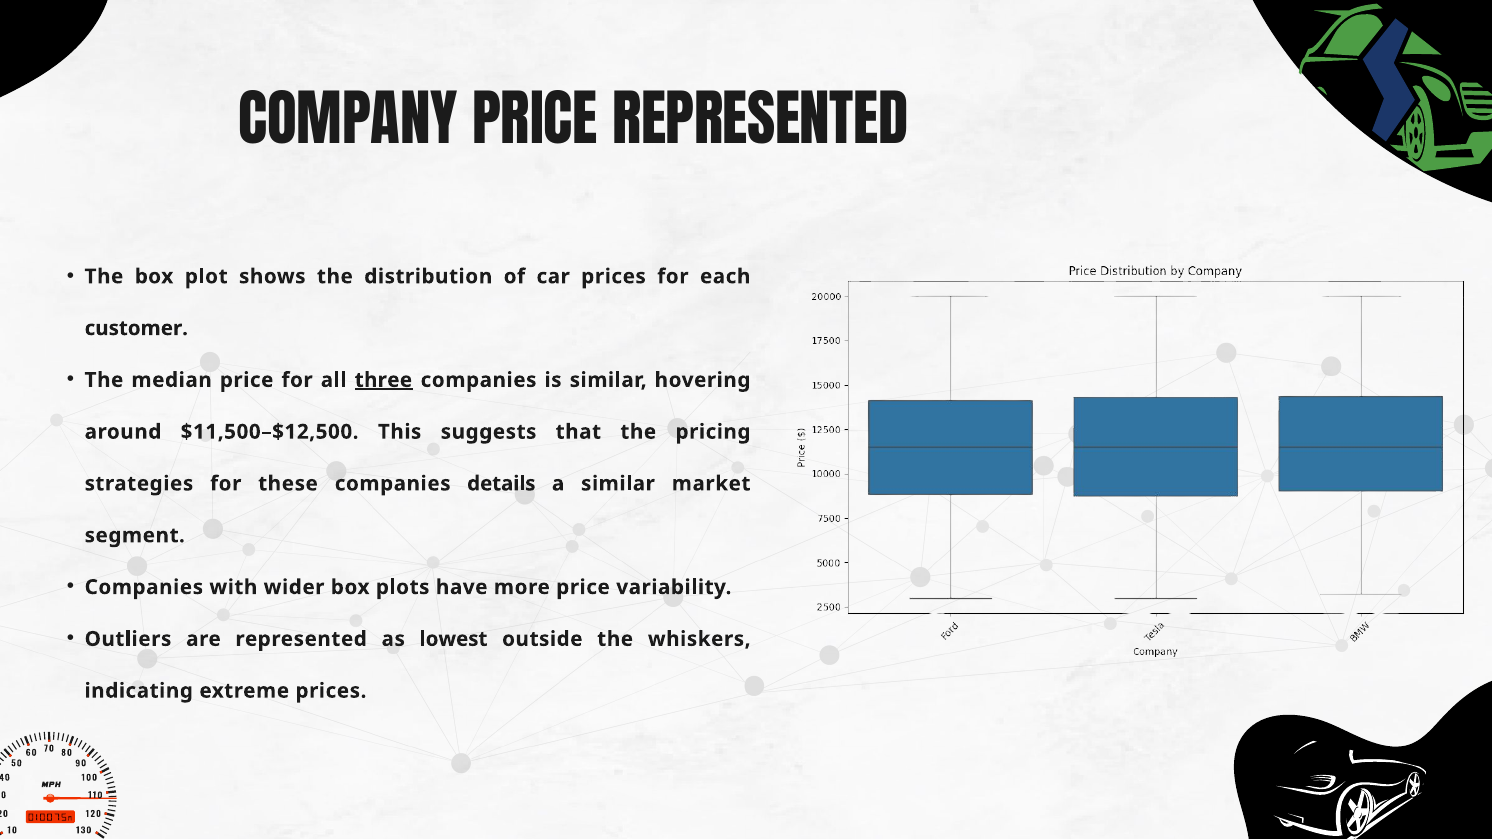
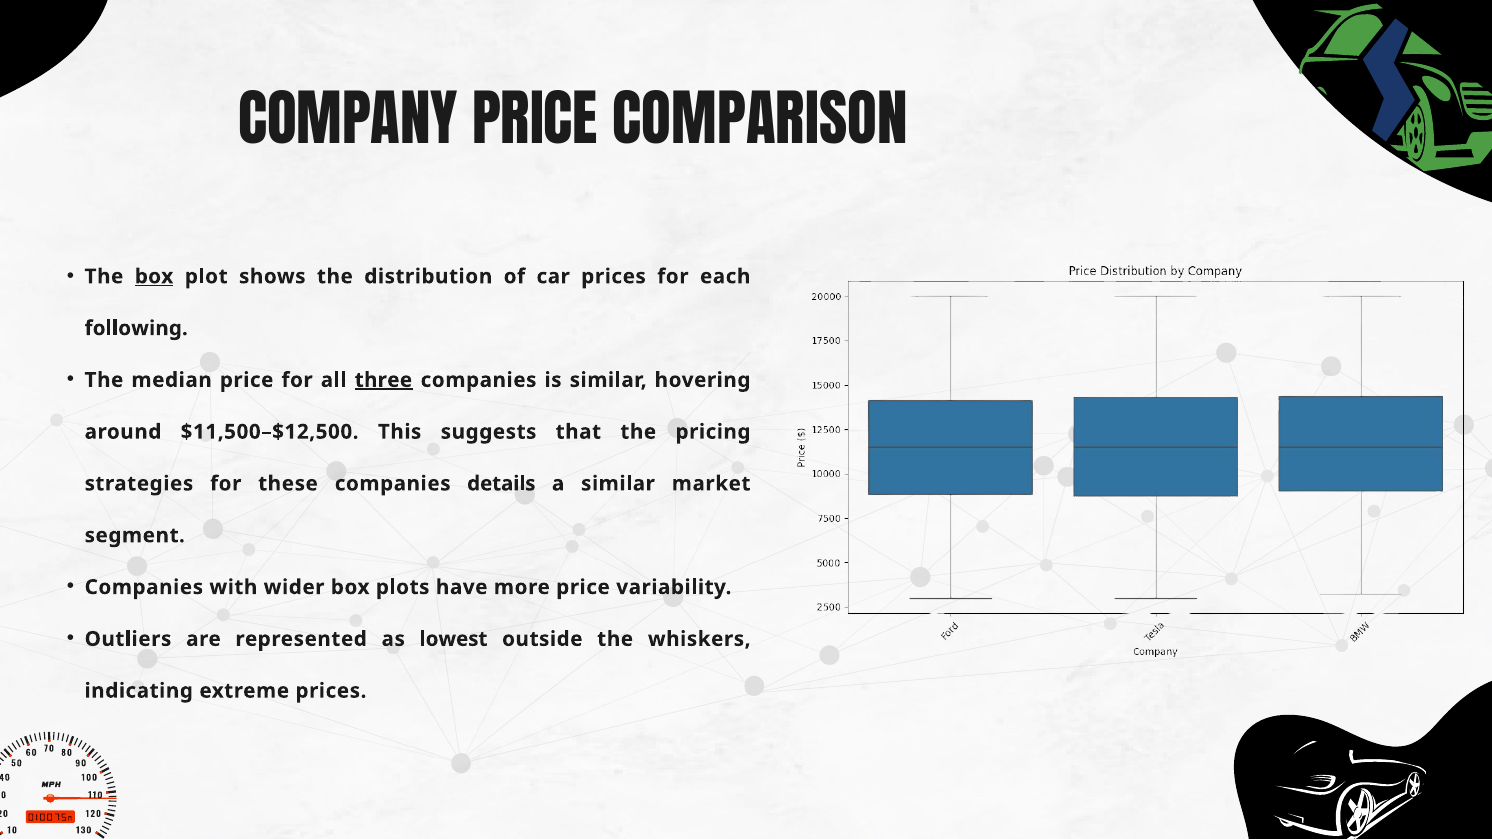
PRICE REPRESENTED: REPRESENTED -> COMPARISON (760, 123)
box underline: none -> present (154, 277)
customer: customer -> following (136, 328)
